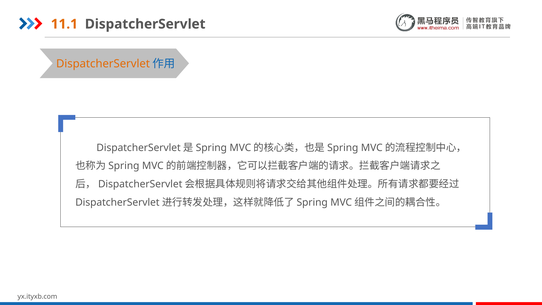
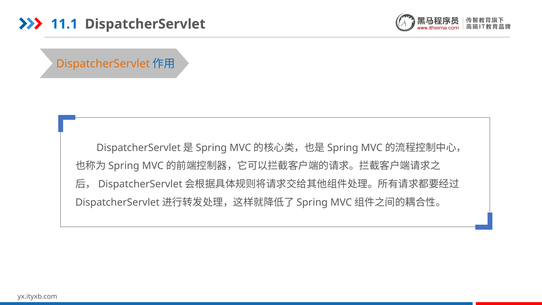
11.1 colour: orange -> blue (64, 24)
